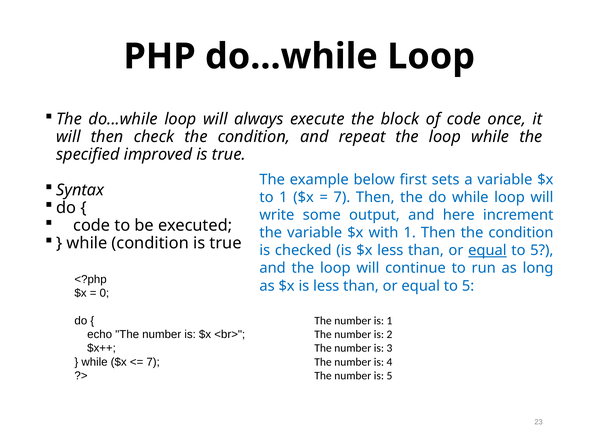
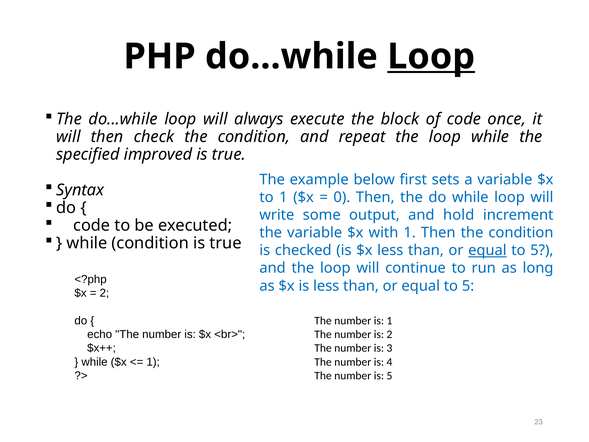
Loop underline: none -> present (431, 56)
7: 7 -> 0 (342, 197)
here: here -> hold (459, 215)
0: 0 -> 2 (104, 293)
7: 7 -> 1 (153, 362)
